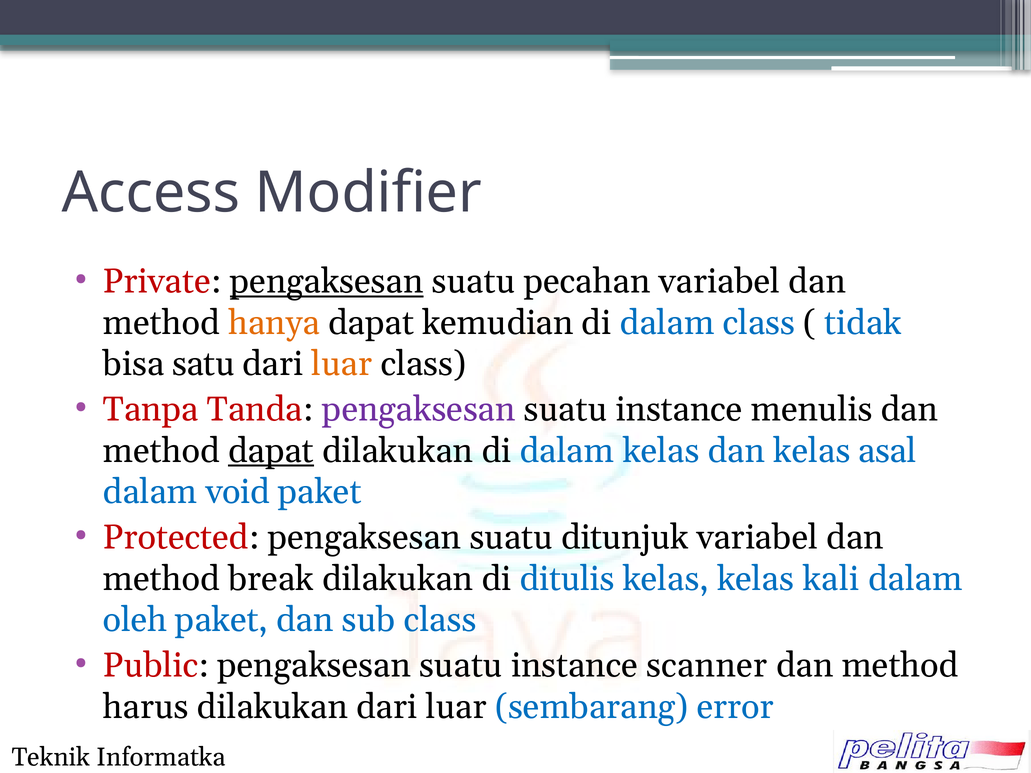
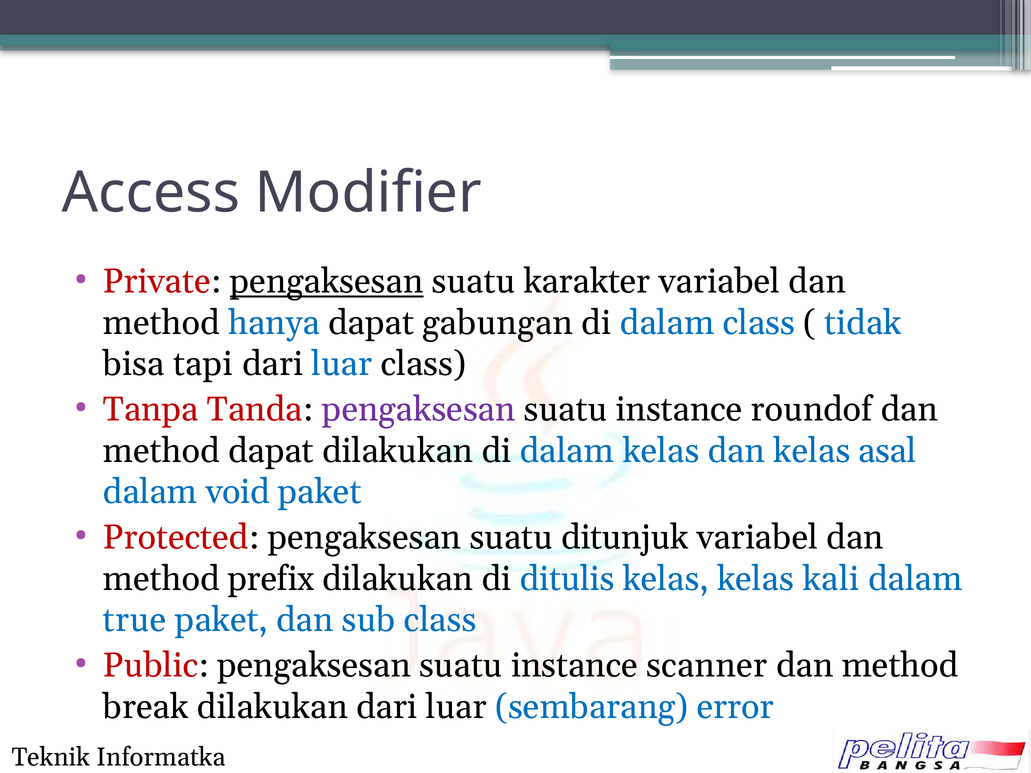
pecahan: pecahan -> karakter (587, 282)
hanya colour: orange -> blue (274, 323)
kemudian: kemudian -> gabungan (498, 323)
satu: satu -> tapi (203, 364)
luar colour: orange -> blue (342, 364)
menulis: menulis -> roundof (812, 410)
dapat underline: present -> none (271, 451)
break: break -> prefix (271, 579)
oleh: oleh -> true (135, 620)
harus: harus -> break (146, 707)
